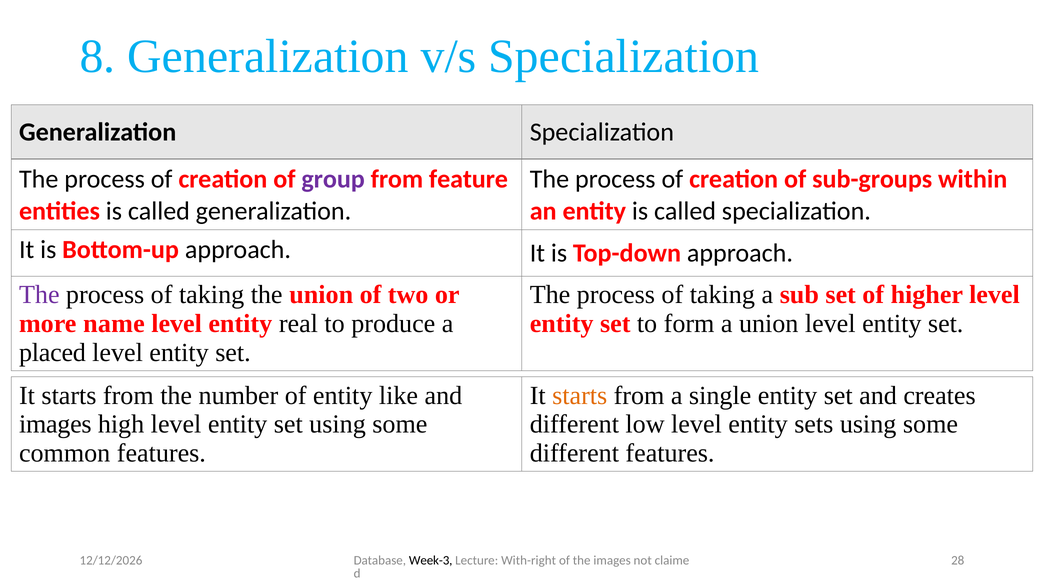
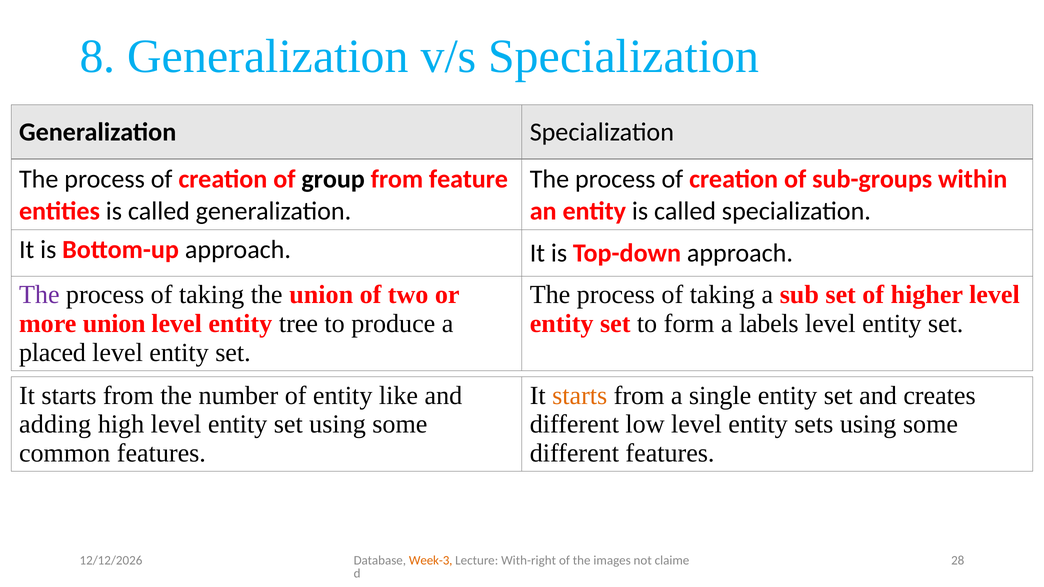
group colour: purple -> black (333, 179)
more name: name -> union (114, 324)
real: real -> tree (298, 324)
a union: union -> labels (769, 324)
images: images -> adding (55, 424)
Week-3 colour: black -> orange (431, 561)
